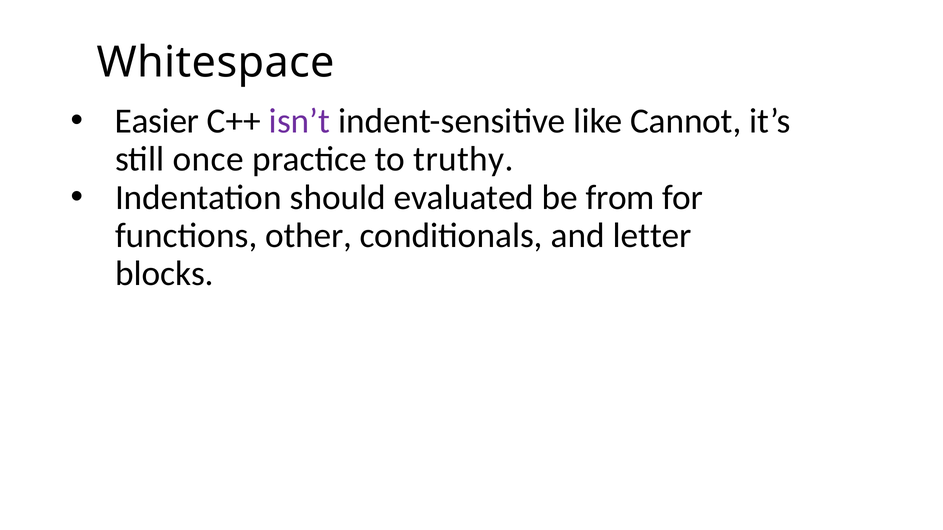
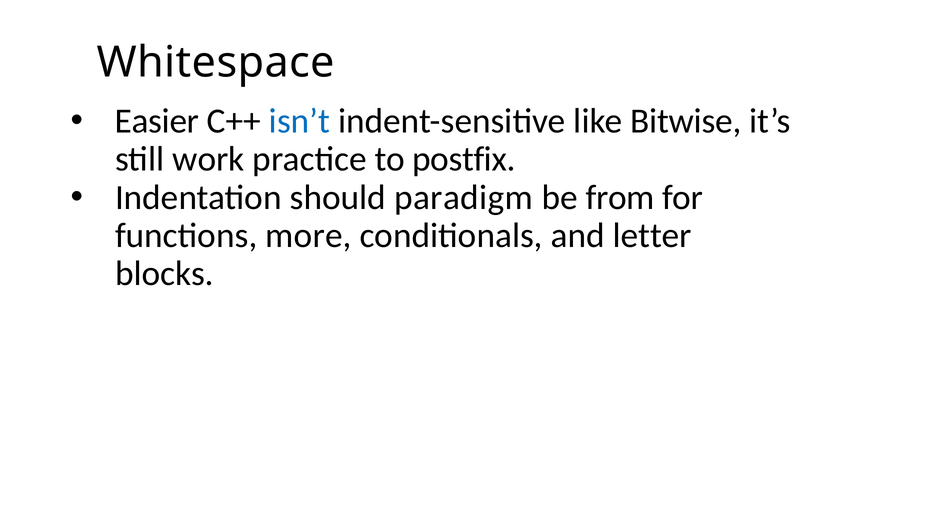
isn’t colour: purple -> blue (300, 121)
Cannot: Cannot -> Bitwise (686, 121)
once: once -> work (208, 159)
truthy: truthy -> postfix (464, 159)
evaluated: evaluated -> paradigm (464, 198)
other: other -> more (308, 236)
